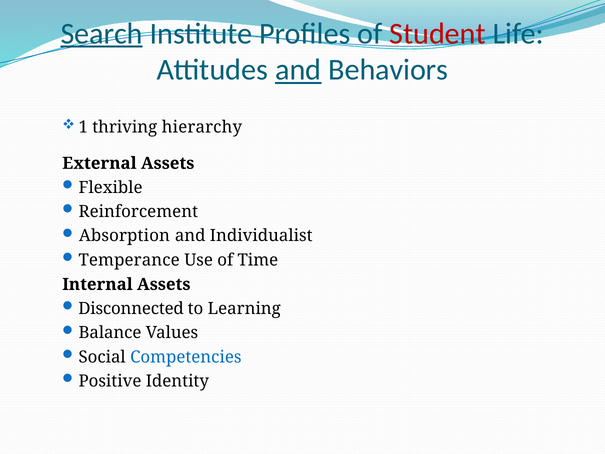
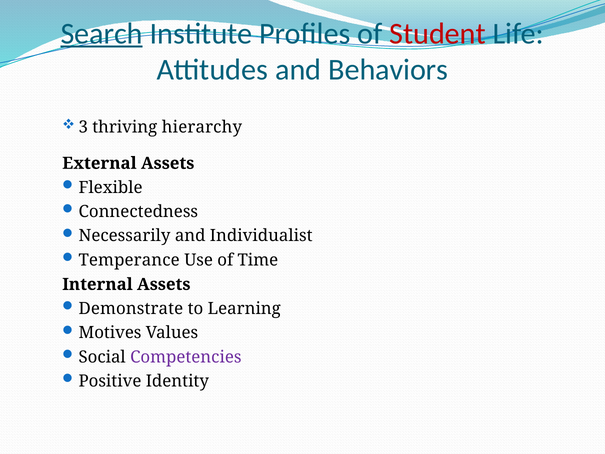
and underline: present -> none (298, 70)
1: 1 -> 3 (83, 127)
Reinforcement: Reinforcement -> Connectedness (138, 212)
Absorption: Absorption -> Necessarily (125, 236)
Disconnected: Disconnected -> Demonstrate (131, 308)
Balance: Balance -> Motives (110, 333)
Competencies colour: blue -> purple (186, 357)
